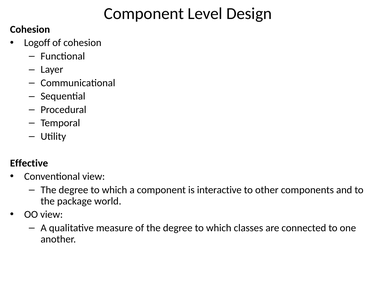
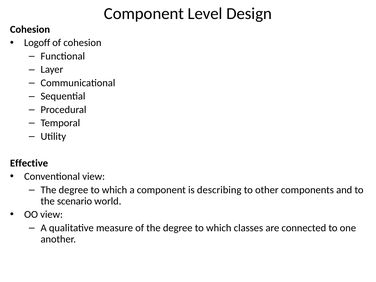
interactive: interactive -> describing (219, 190)
package: package -> scenario (75, 201)
